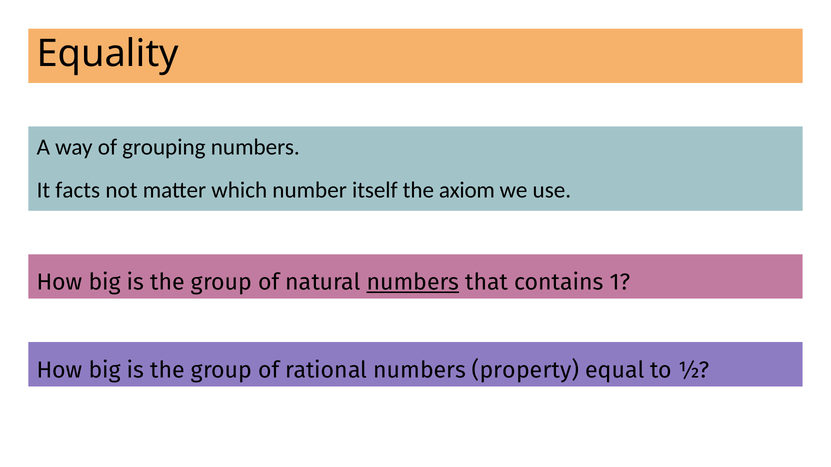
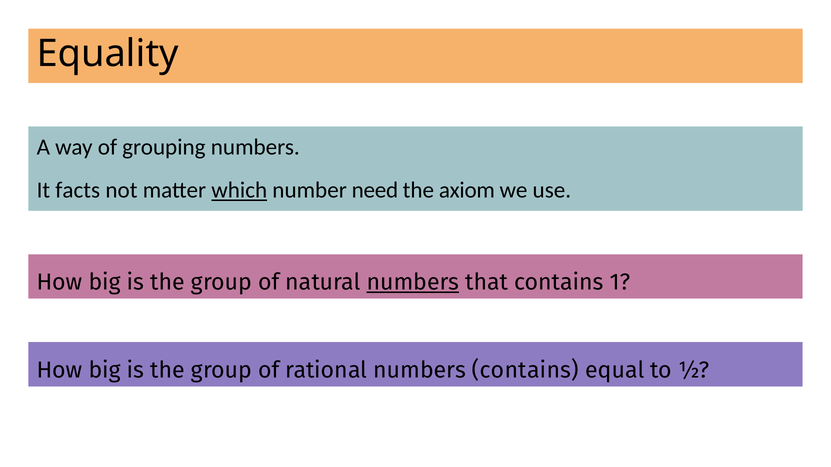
which underline: none -> present (239, 191)
itself: itself -> need (375, 191)
numbers property: property -> contains (525, 370)
